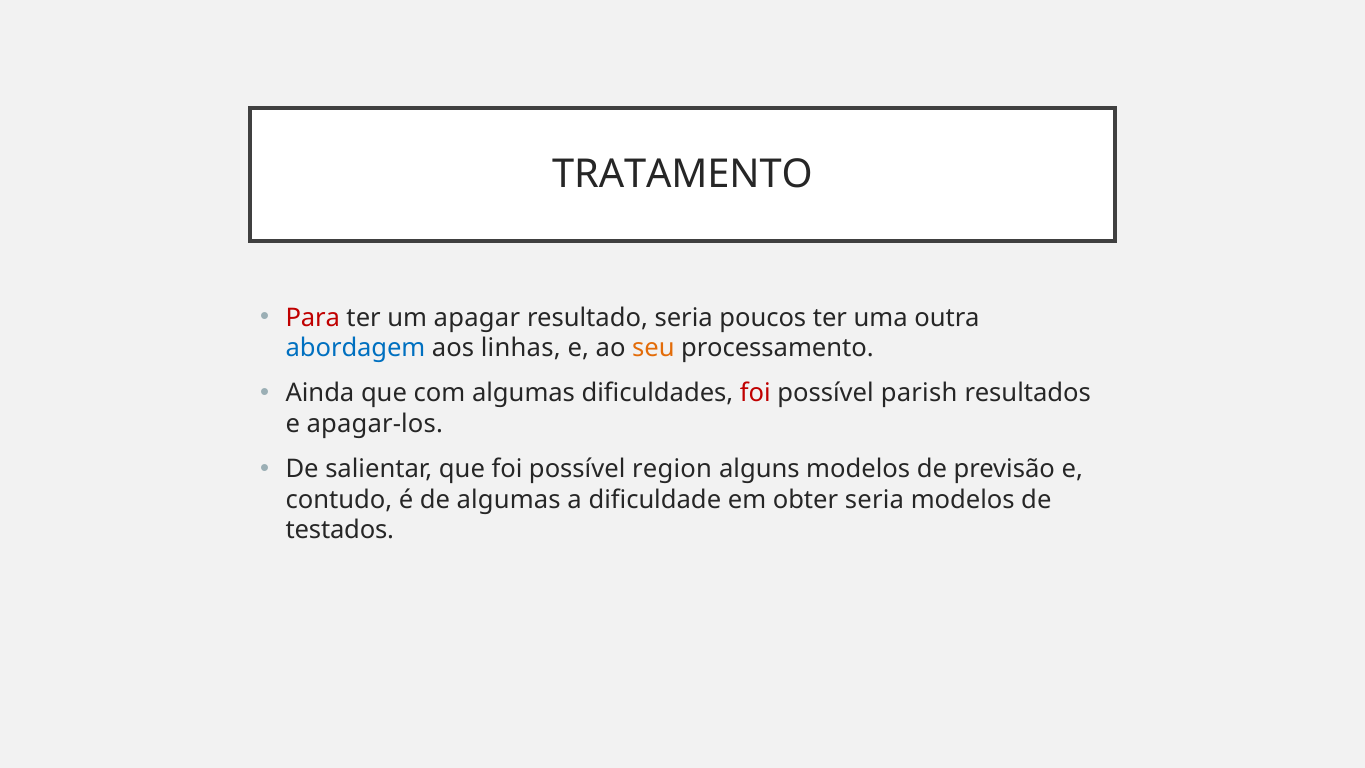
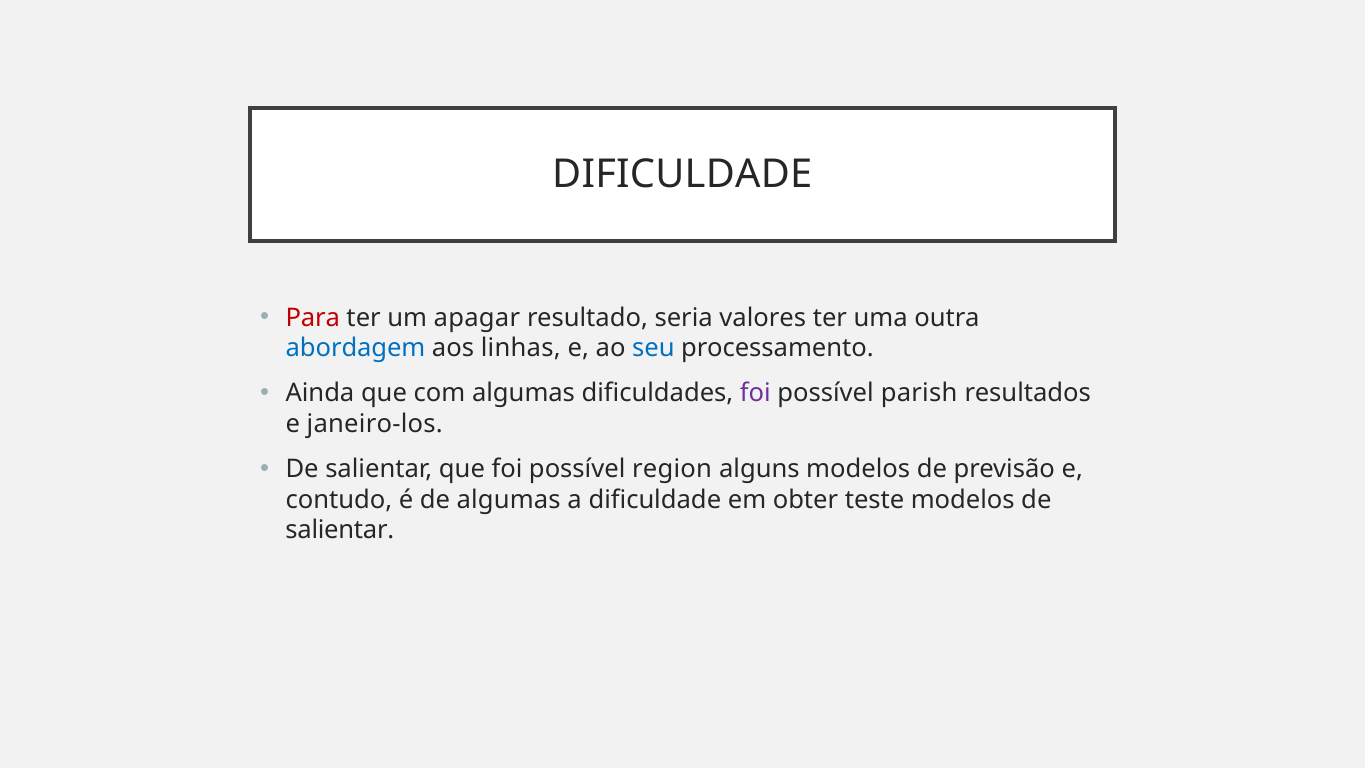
TRATAMENTO: TRATAMENTO -> DIFICULDADE (682, 174)
poucos: poucos -> valores (763, 318)
seu colour: orange -> blue (653, 348)
foi colour: red -> purple (755, 393)
apagar-los: apagar-los -> janeiro-los (375, 424)
obter seria: seria -> teste (875, 500)
testados: testados -> salientar (340, 530)
